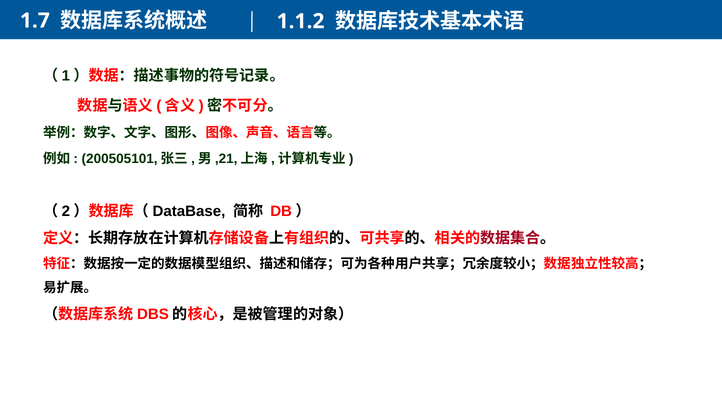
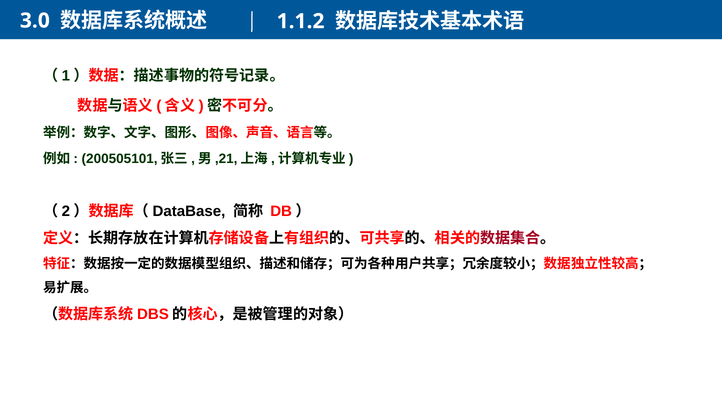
1.7: 1.7 -> 3.0 (35, 21)
